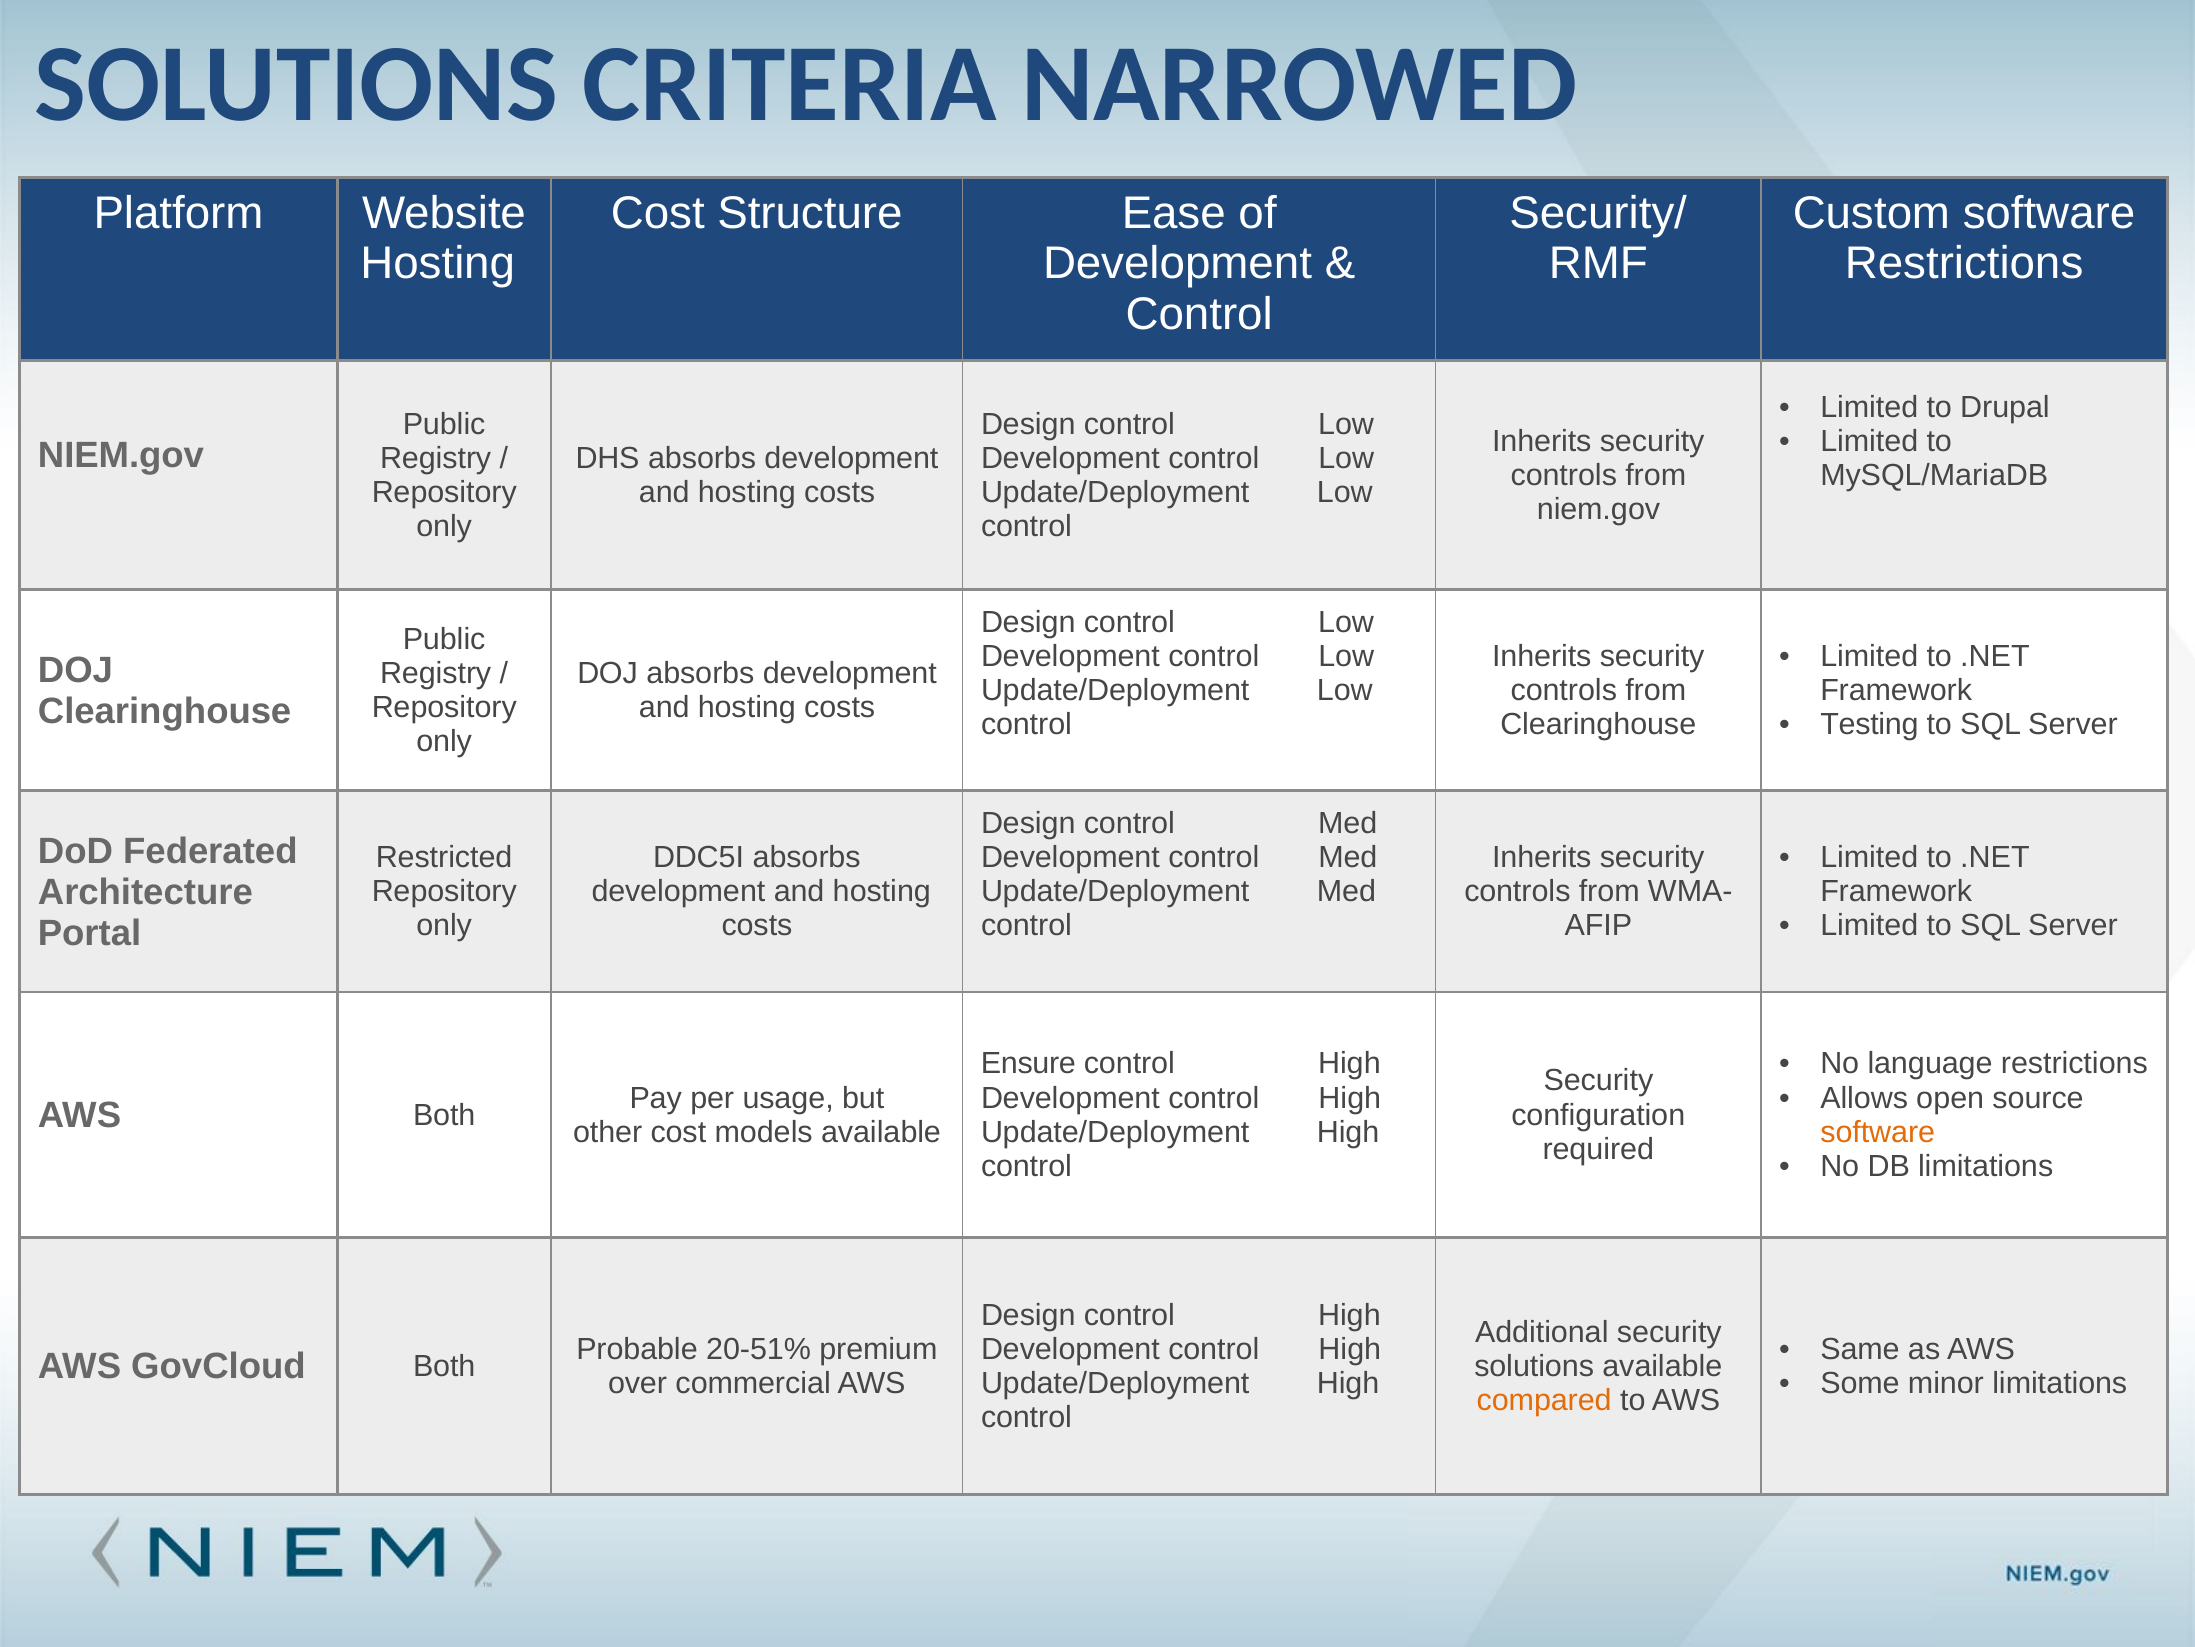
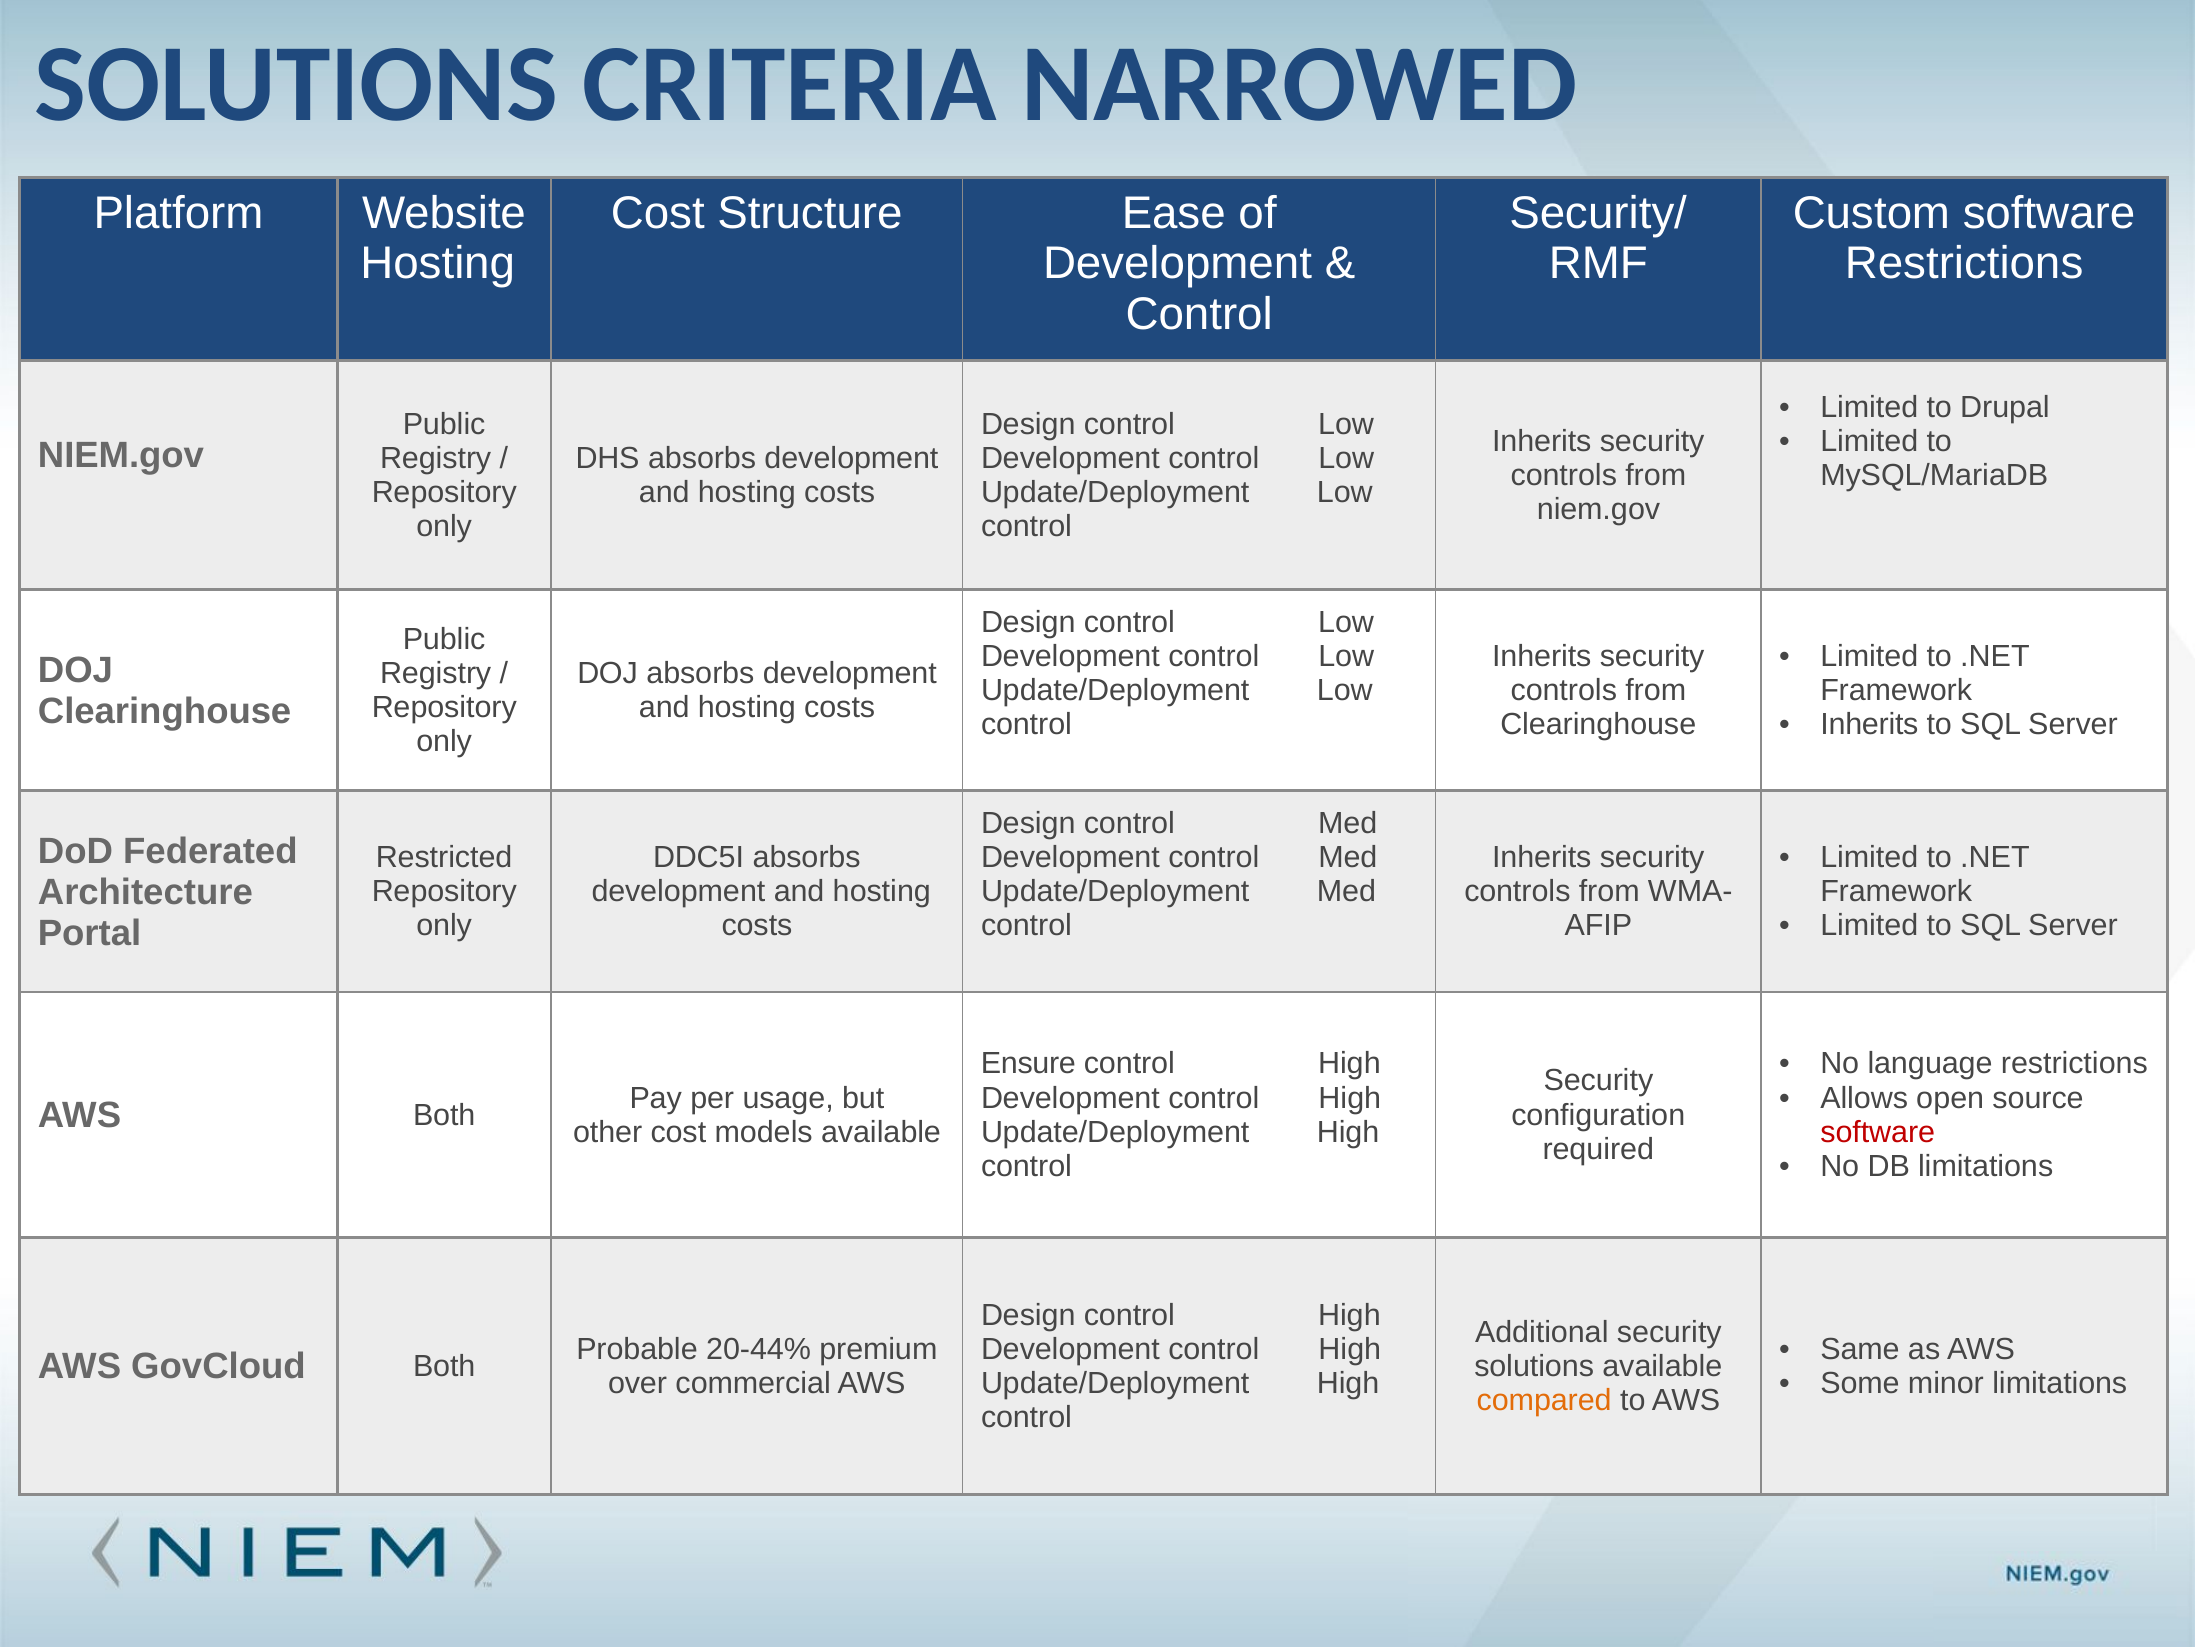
Testing: Testing -> Inherits (1869, 724)
software colour: orange -> red (1878, 1132)
20-51%: 20-51% -> 20-44% (759, 1349)
